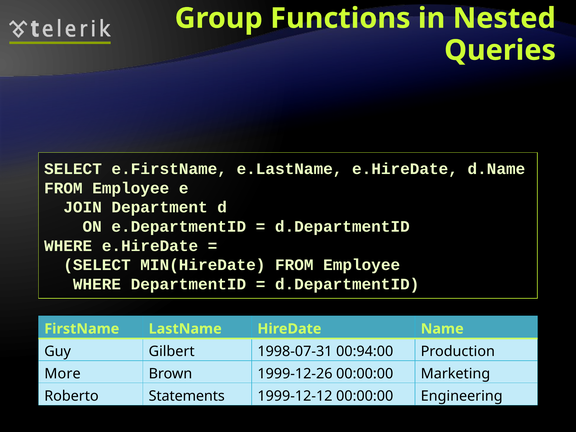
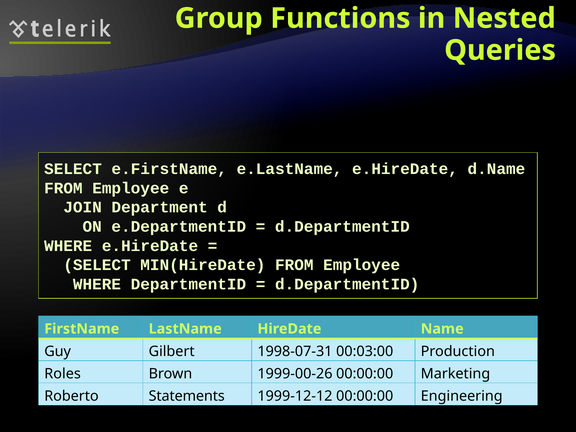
00:94:00: 00:94:00 -> 00:03:00 (365, 352)
More: More -> Roles (63, 374)
1999-12-26: 1999-12-26 -> 1999-00-26 (295, 374)
